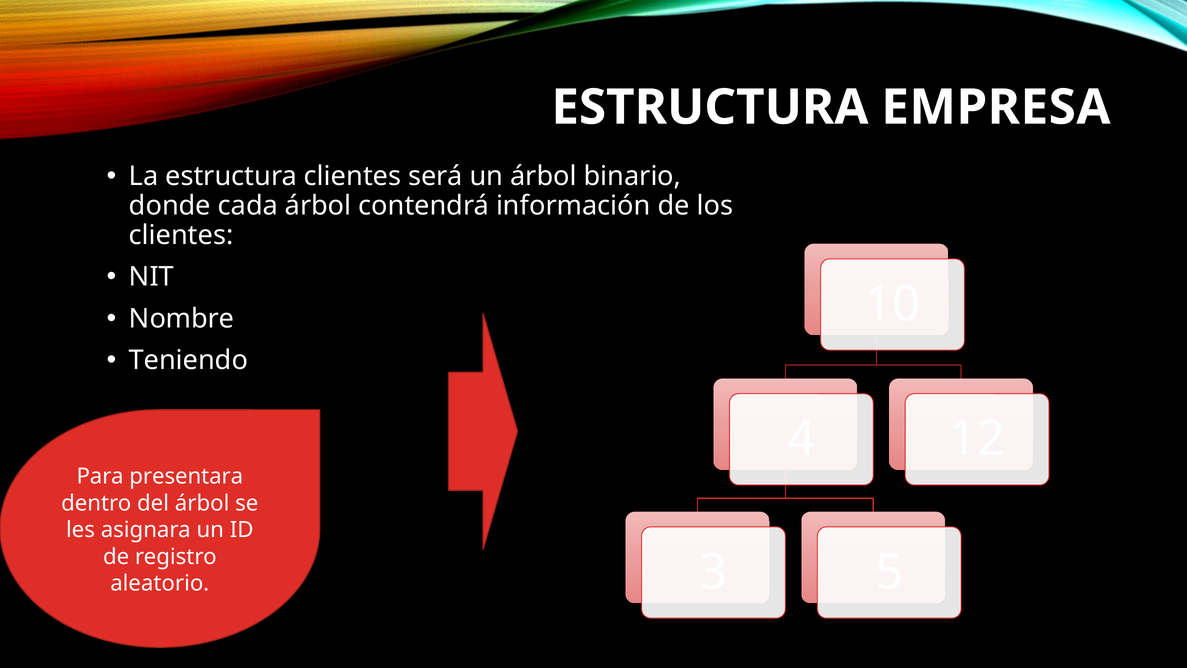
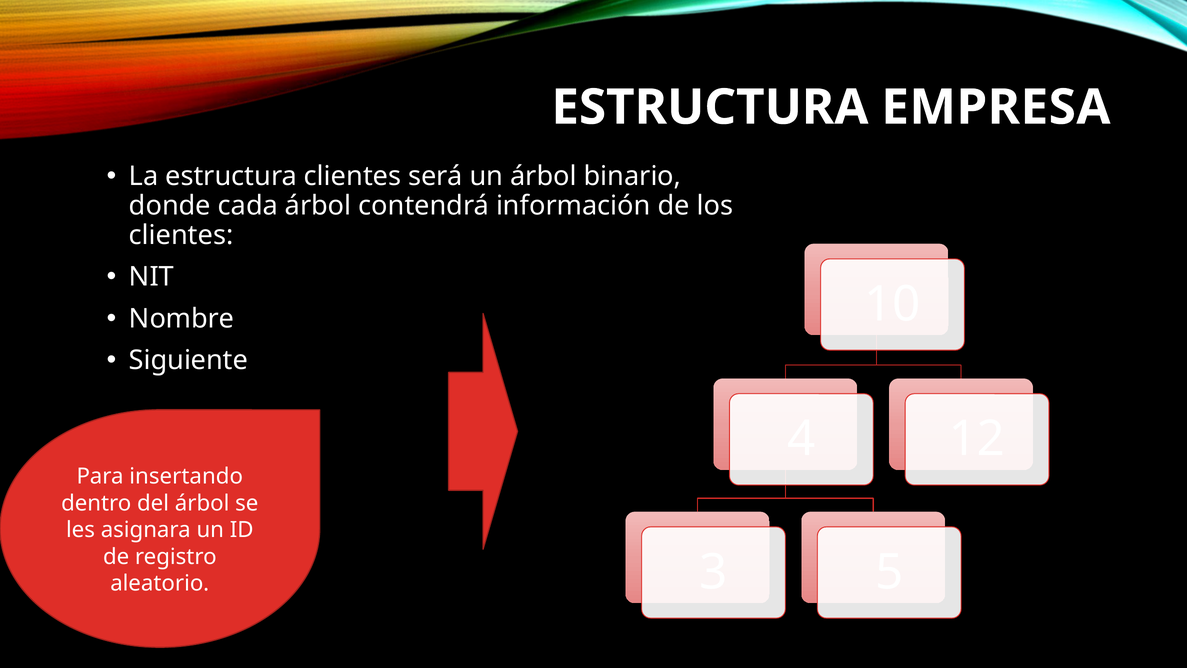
Teniendo: Teniendo -> Siguiente (188, 360)
presentara: presentara -> insertando (186, 476)
